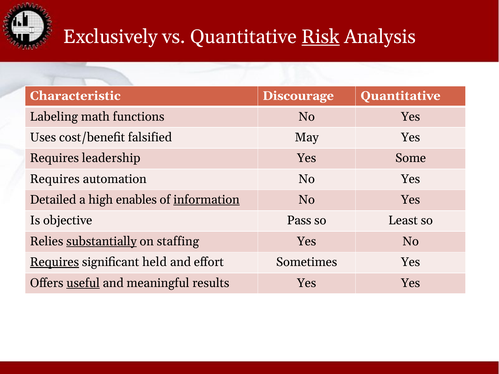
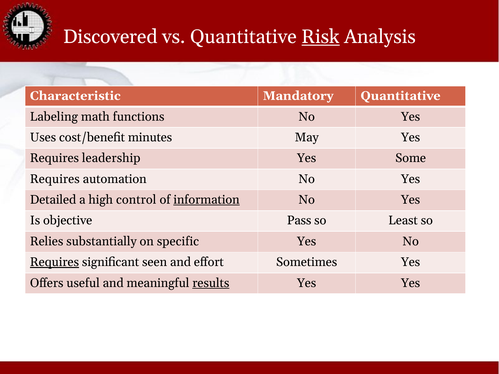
Exclusively: Exclusively -> Discovered (110, 37)
Discourage: Discourage -> Mandatory (298, 96)
falsified: falsified -> minutes (150, 137)
enables: enables -> control (136, 200)
substantially underline: present -> none (102, 241)
staffing: staffing -> specific (178, 241)
held: held -> seen (155, 262)
useful underline: present -> none (83, 283)
results underline: none -> present (211, 283)
